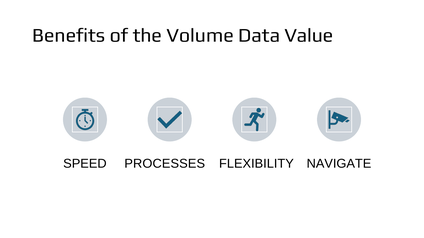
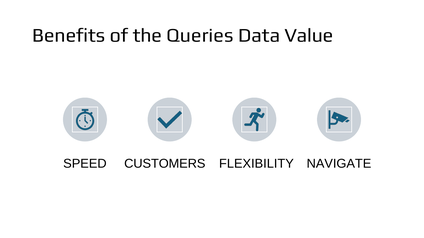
Volume: Volume -> Queries (200, 36)
PROCESSES: PROCESSES -> CUSTOMERS (165, 164)
